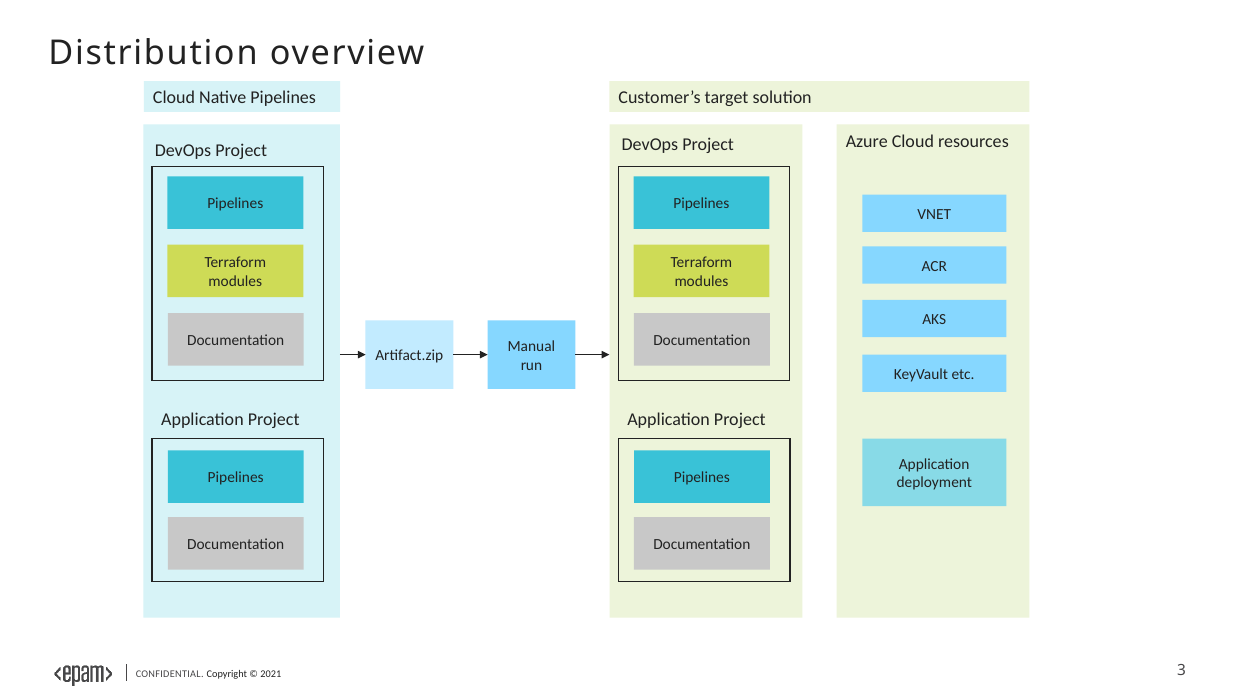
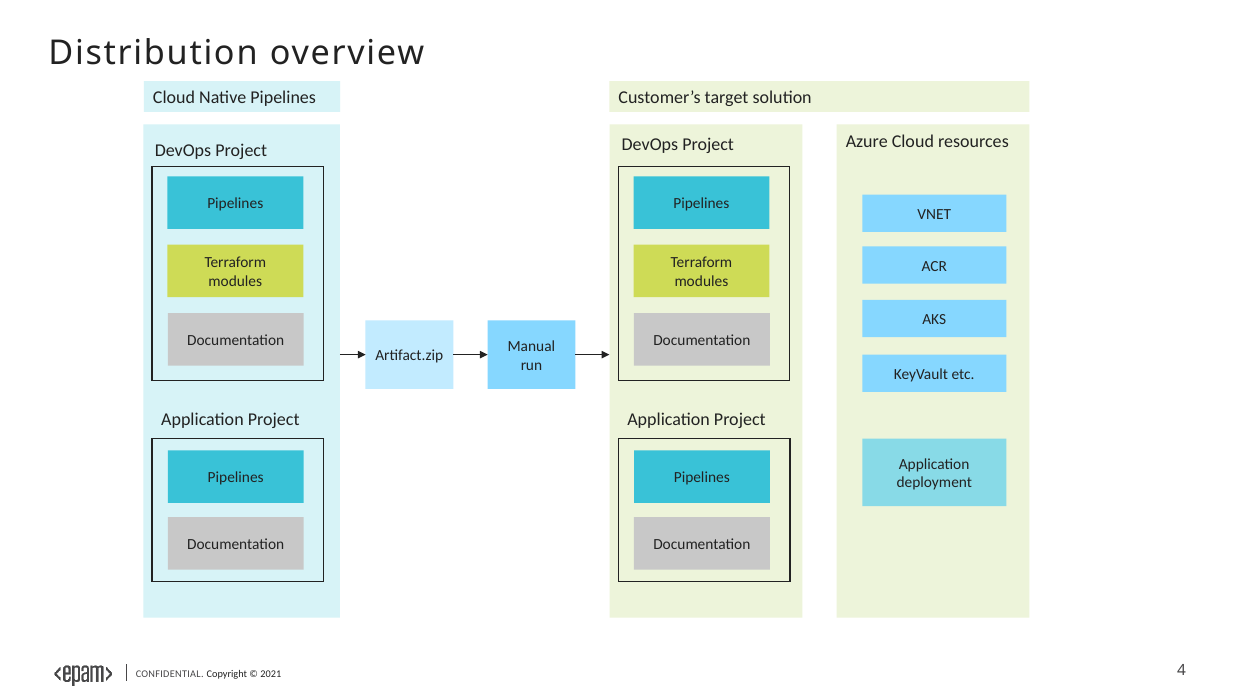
3: 3 -> 4 (1181, 671)
